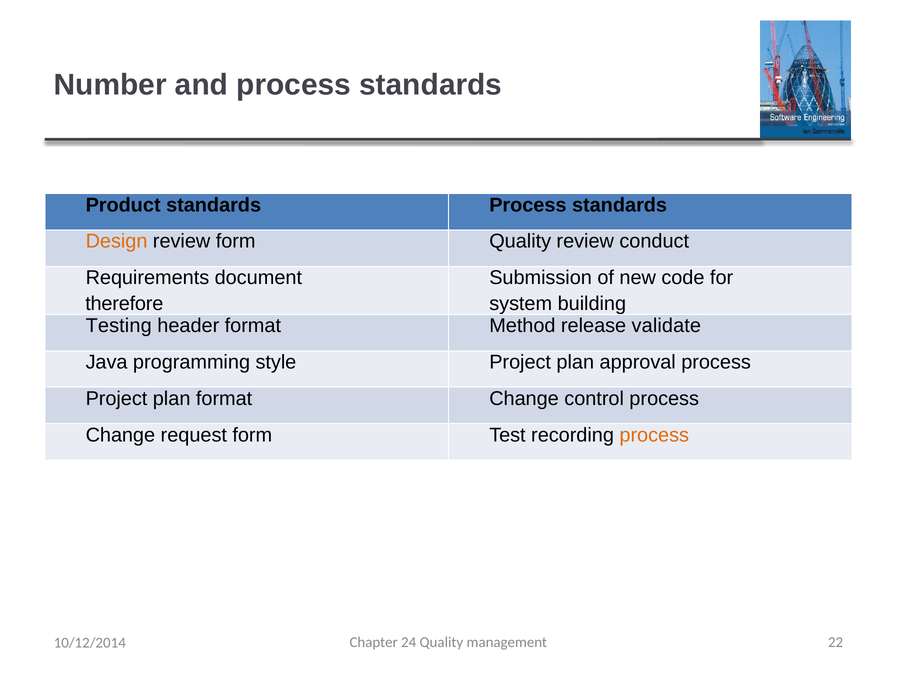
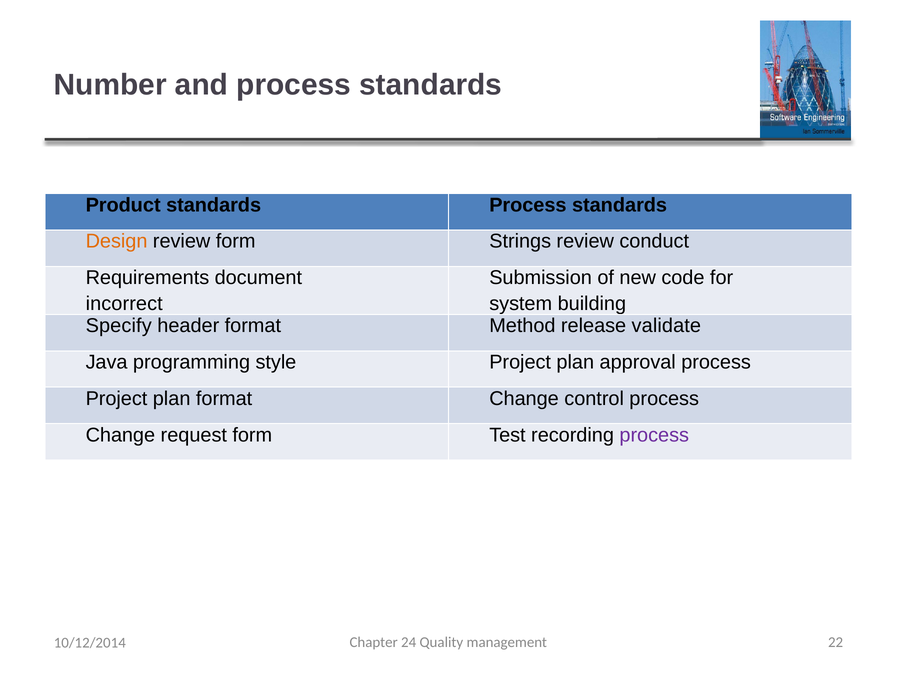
form Quality: Quality -> Strings (520, 241)
therefore: therefore -> incorrect (124, 303)
Testing: Testing -> Specify (119, 326)
process colour: orange -> purple (654, 435)
